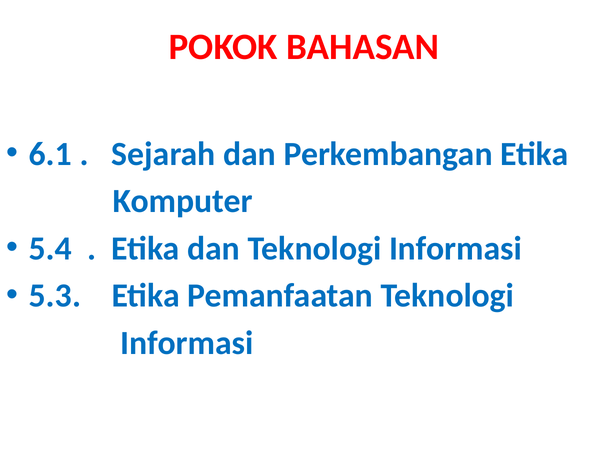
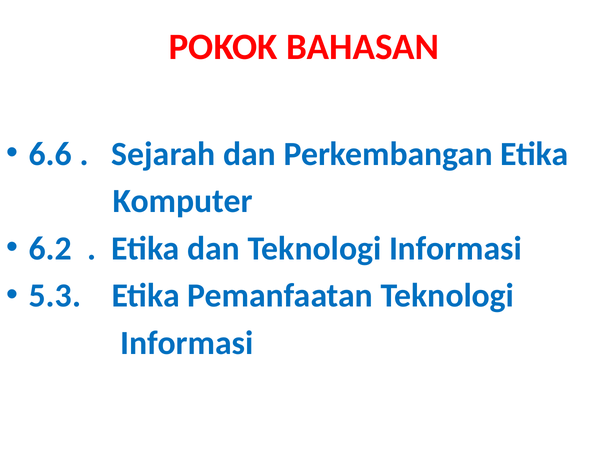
6.1: 6.1 -> 6.6 (50, 154)
5.4: 5.4 -> 6.2 (50, 249)
